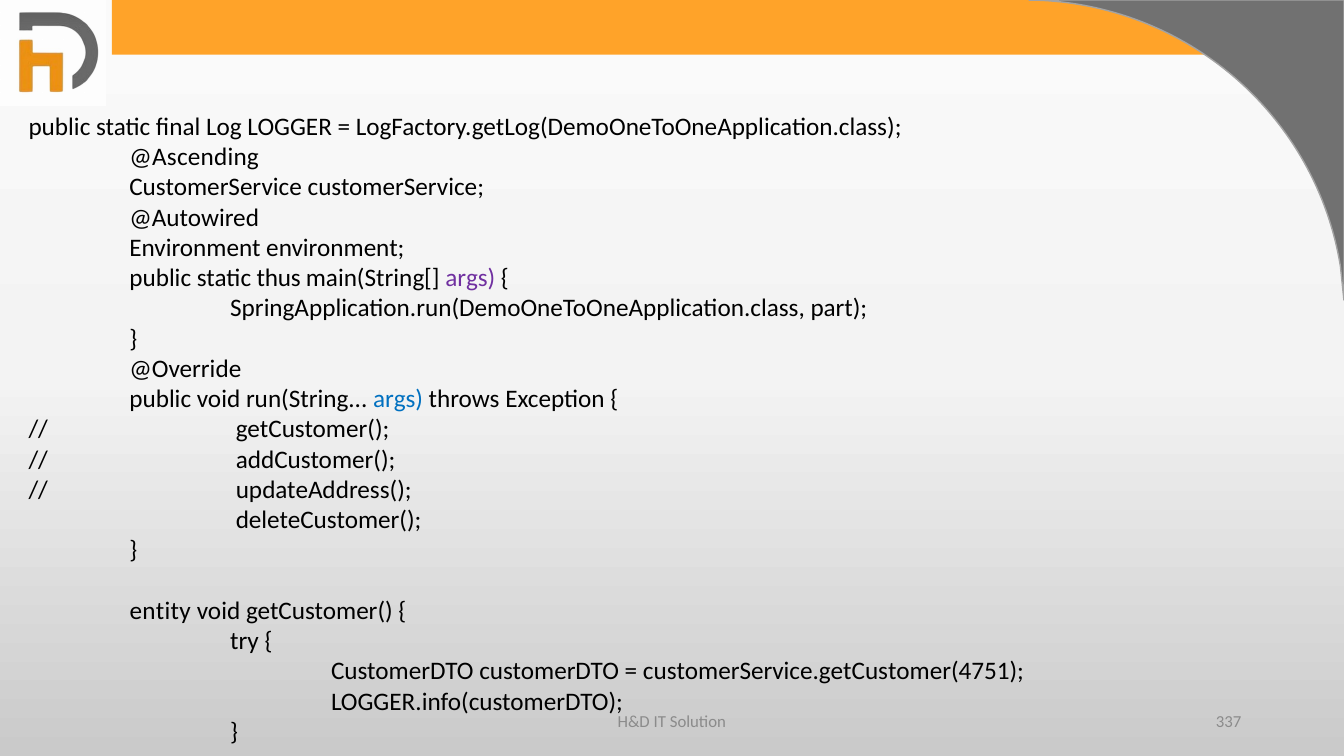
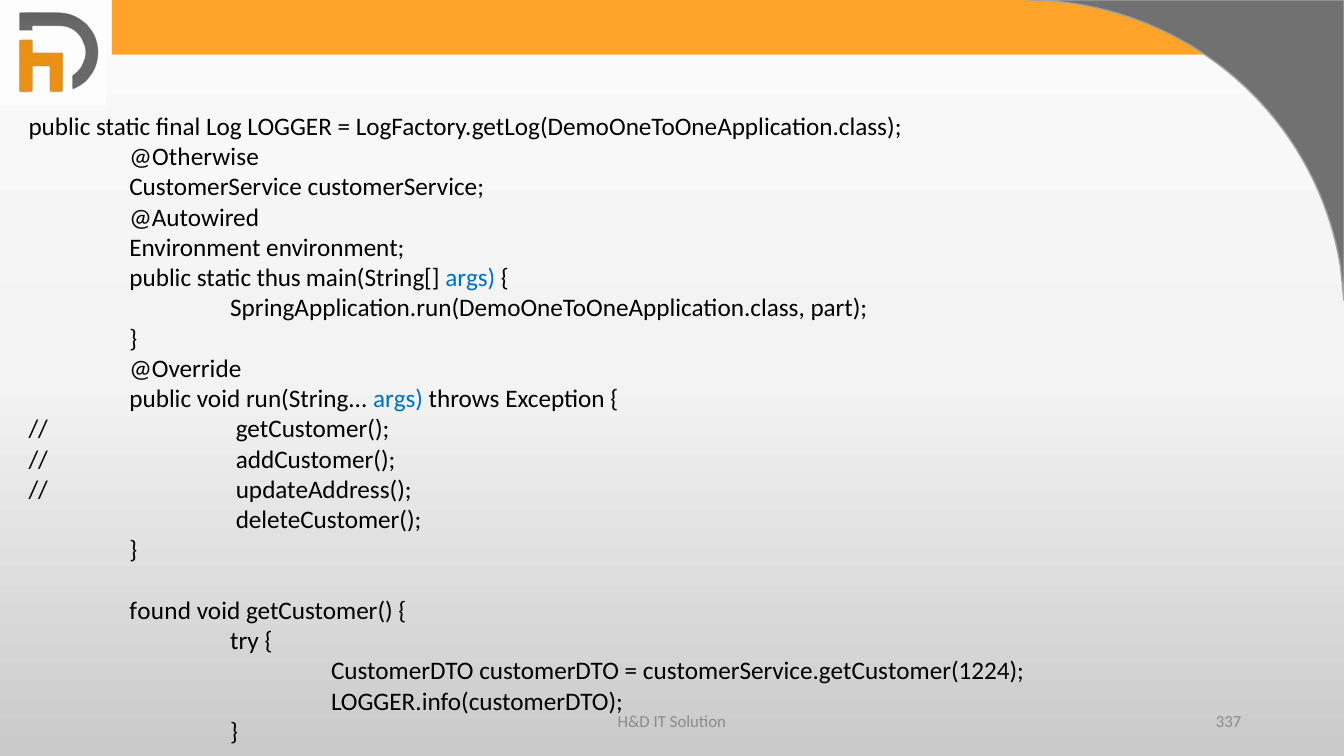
@Ascending: @Ascending -> @Otherwise (194, 157)
args colour: purple -> blue (470, 278)
entity: entity -> found (160, 611)
customerService.getCustomer(4751: customerService.getCustomer(4751 -> customerService.getCustomer(1224 (833, 671)
